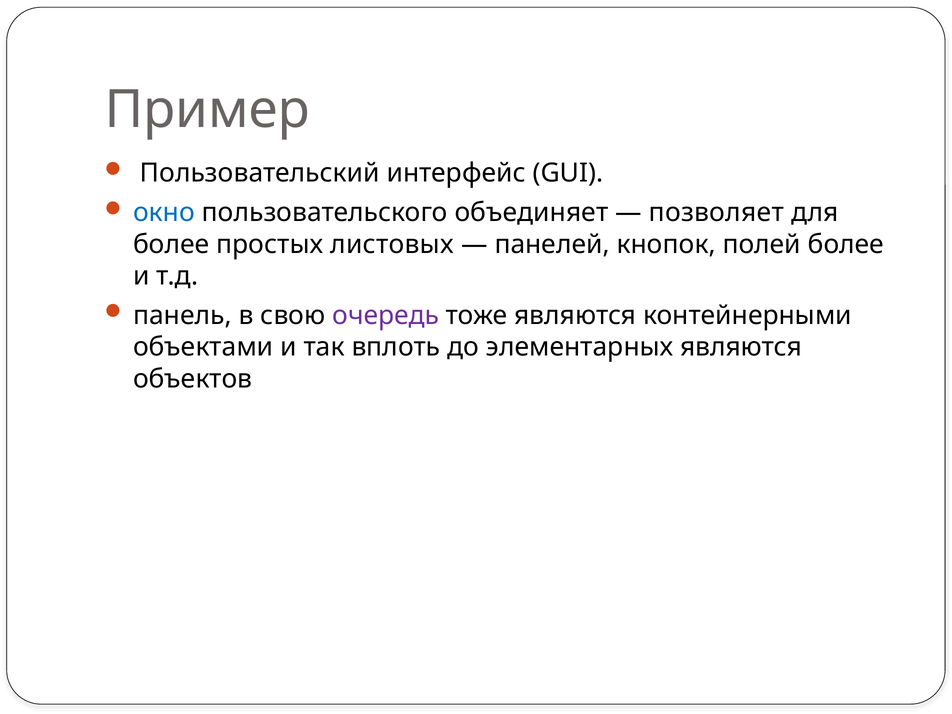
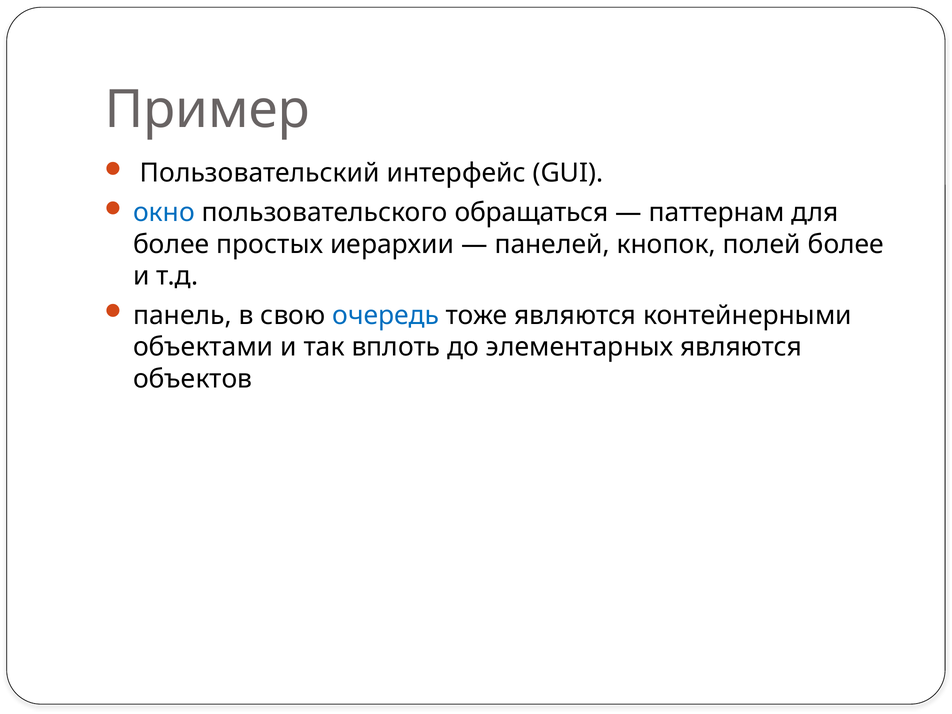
объединяет: объединяет -> обращаться (532, 213)
позволяет: позволяет -> паттернам (717, 213)
листовых: листовых -> иерархии (392, 244)
очередь colour: purple -> blue (386, 316)
